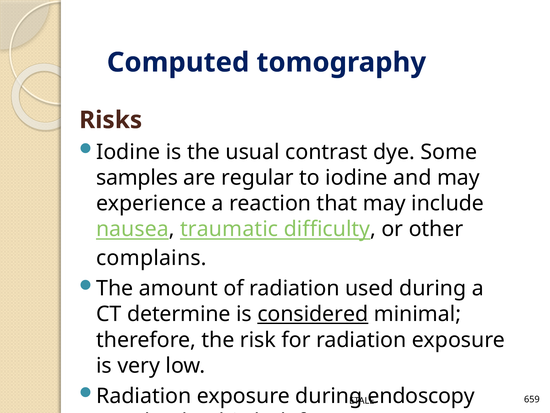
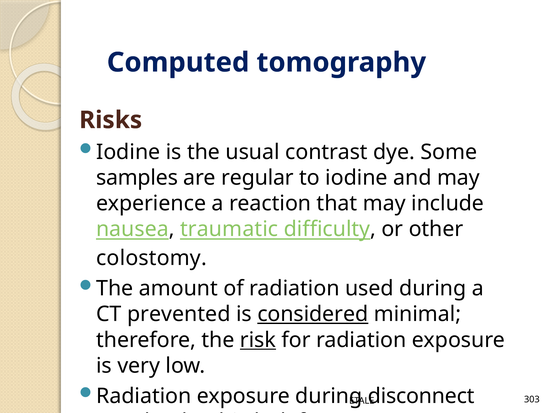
complains: complains -> colostomy (151, 258)
determine: determine -> prevented (179, 314)
risk underline: none -> present (258, 340)
endoscopy: endoscopy -> disconnect (421, 396)
659: 659 -> 303 (532, 399)
